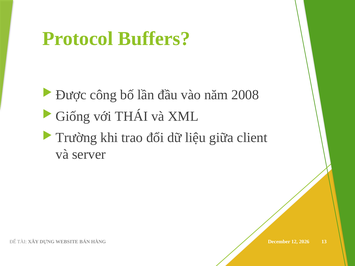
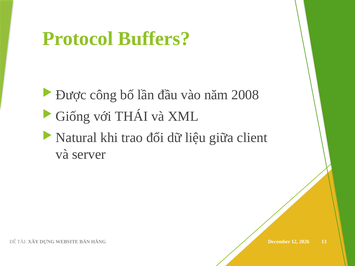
Trường: Trường -> Natural (76, 138)
